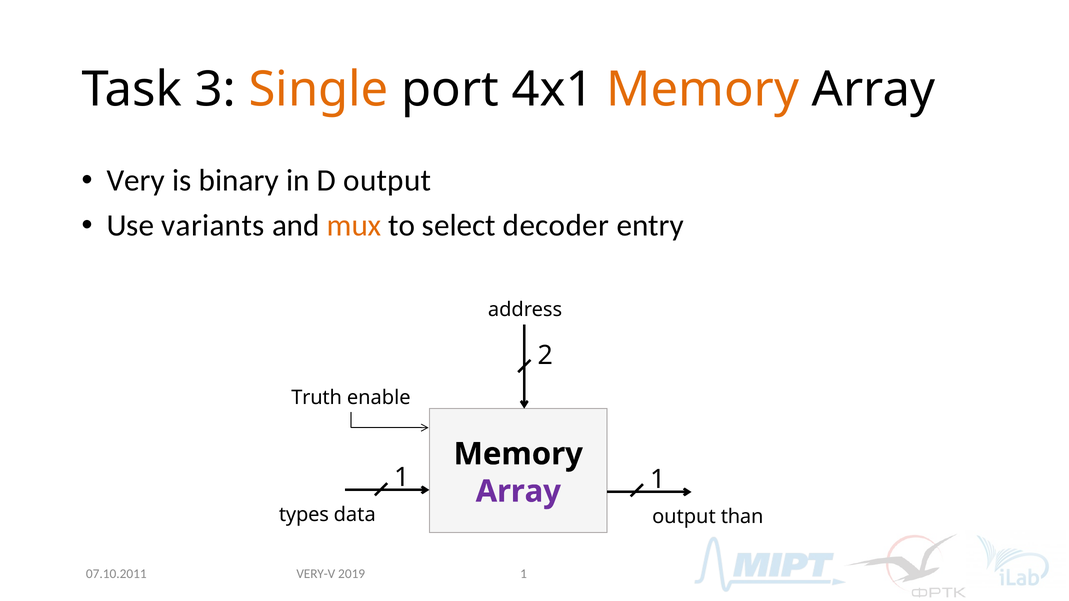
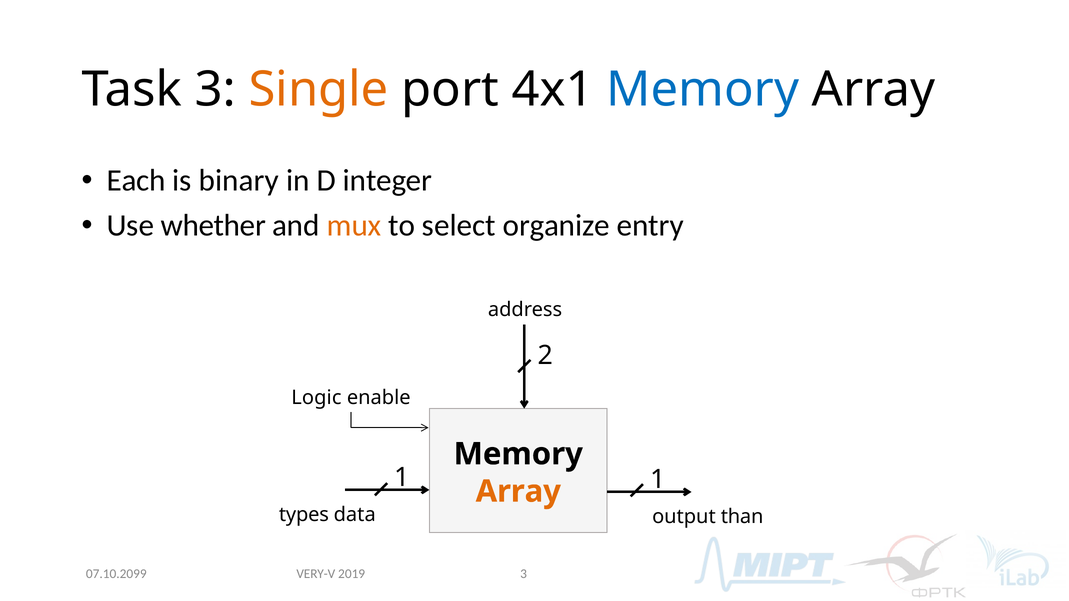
Memory colour: orange -> blue (703, 90)
Very: Very -> Each (136, 181)
D output: output -> integer (388, 181)
variants: variants -> whether (213, 226)
decoder: decoder -> organize (556, 226)
Truth: Truth -> Logic (316, 398)
Array colour: purple -> orange (518, 492)
2019 1: 1 -> 3 (524, 574)
07.10.2011: 07.10.2011 -> 07.10.2099 (116, 574)
